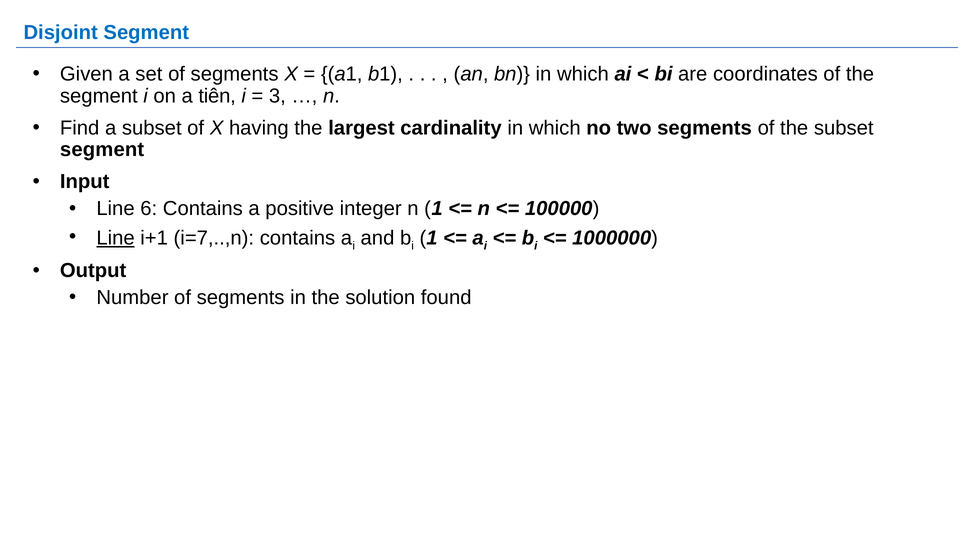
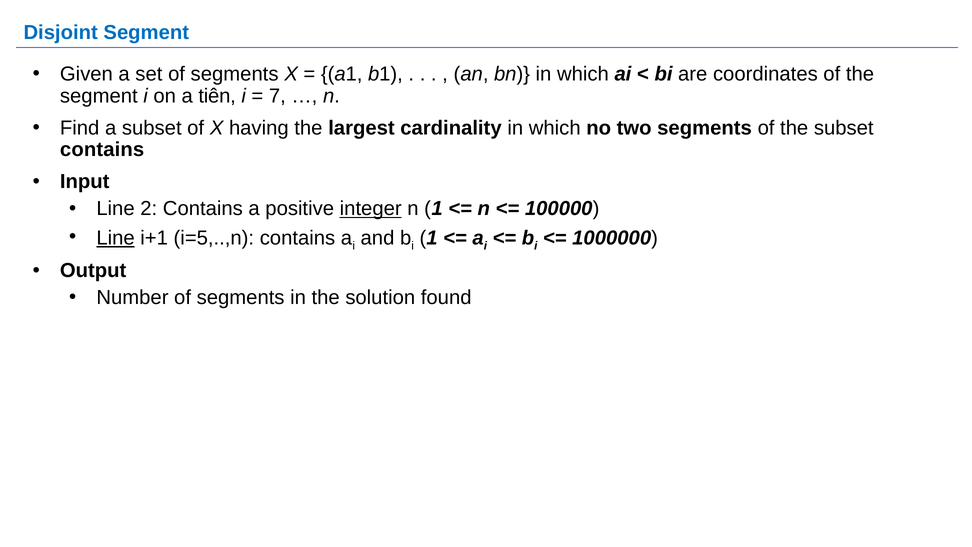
3: 3 -> 7 (277, 96)
segment: segment -> contains (102, 150)
6: 6 -> 2 (149, 209)
integer underline: none -> present (371, 209)
i=7,..,n: i=7,..,n -> i=5,..,n (214, 238)
